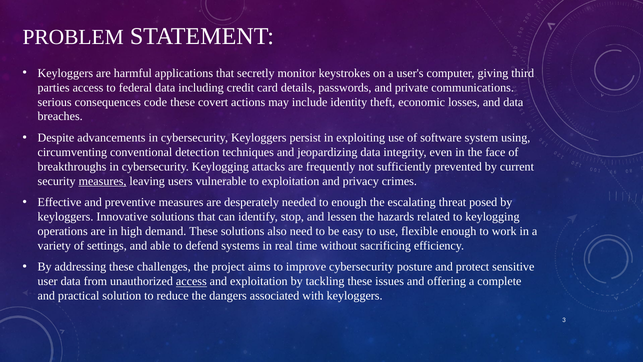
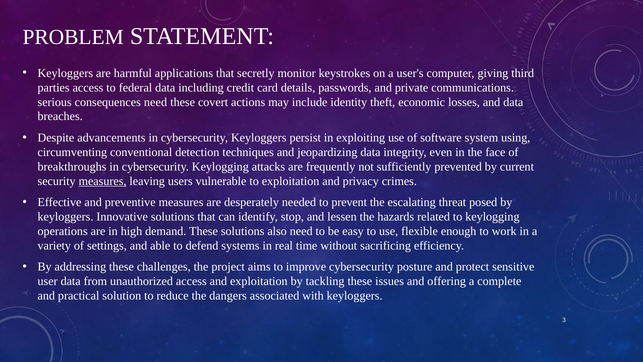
consequences code: code -> need (156, 102)
to enough: enough -> prevent (349, 202)
access underline: present -> none (191, 281)
